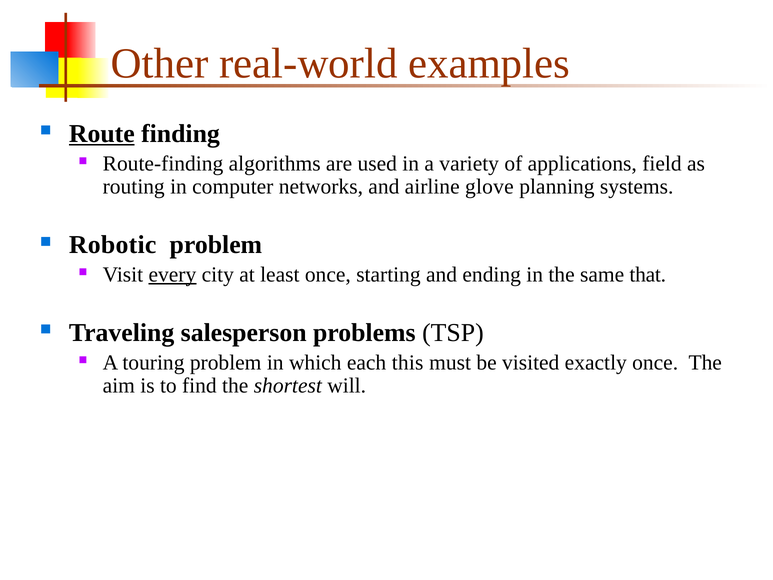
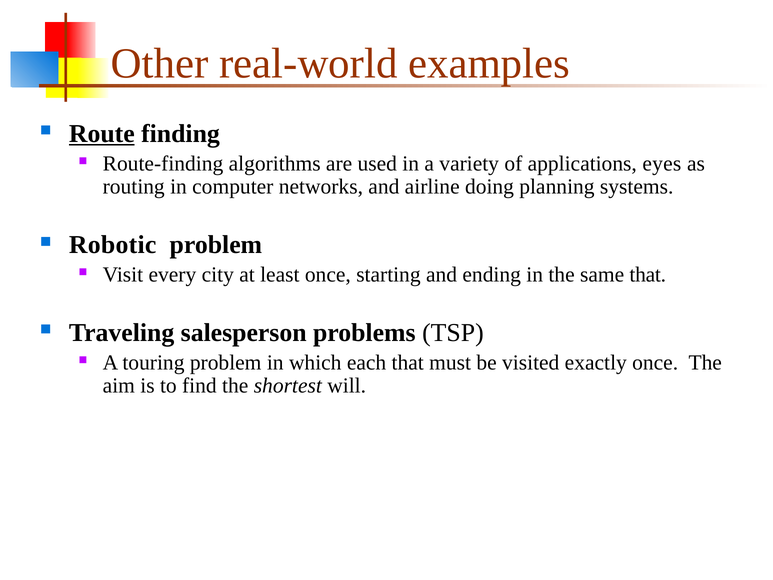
field: field -> eyes (662, 163)
glove: glove -> doing (490, 187)
every underline: present -> none (172, 275)
each this: this -> that (408, 362)
